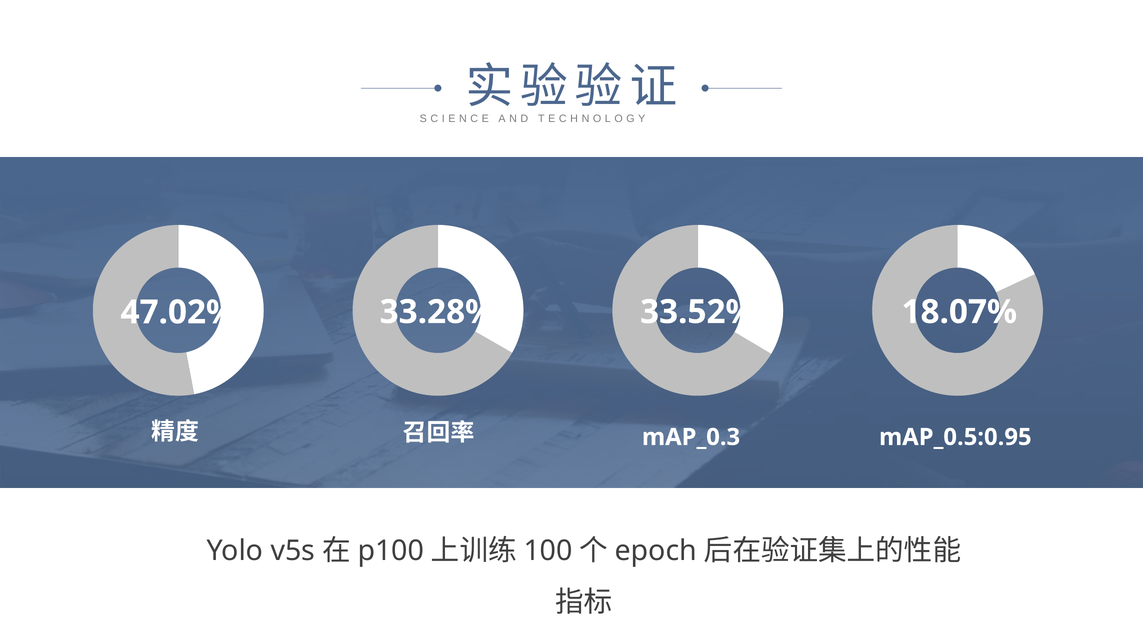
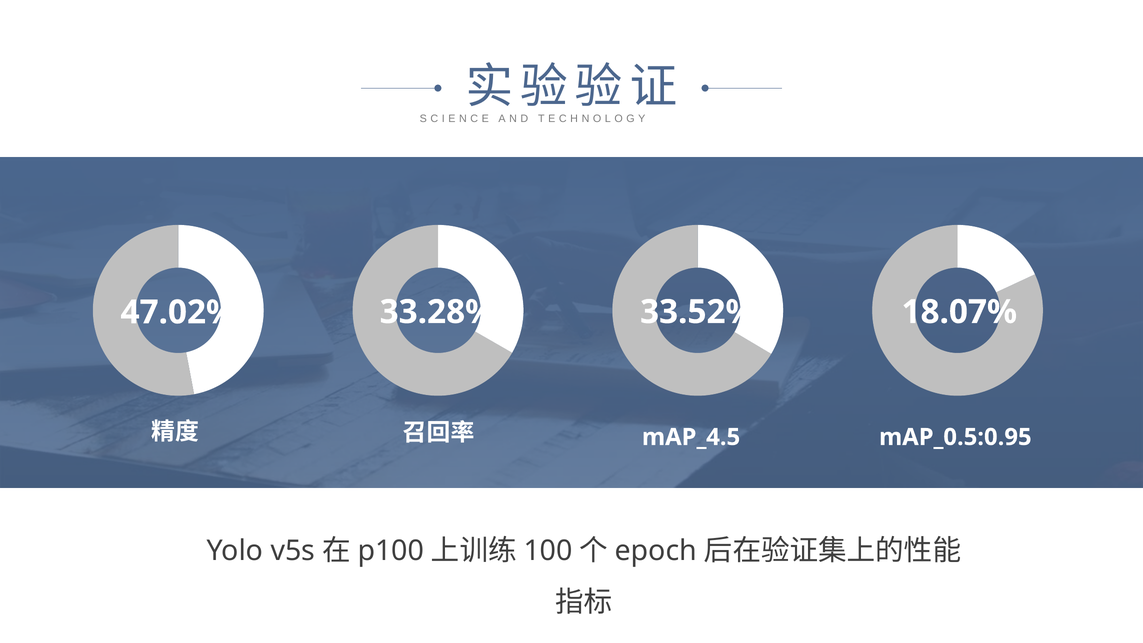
mAP_0.3: mAP_0.3 -> mAP_4.5 (691, 437)
